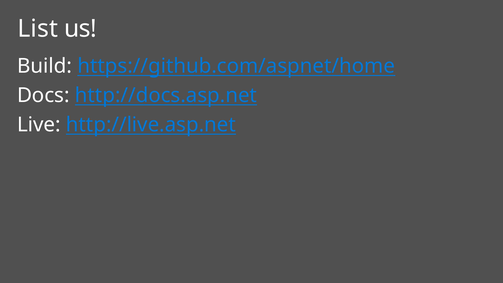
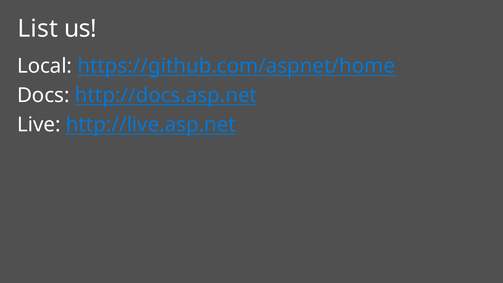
Build: Build -> Local (45, 66)
